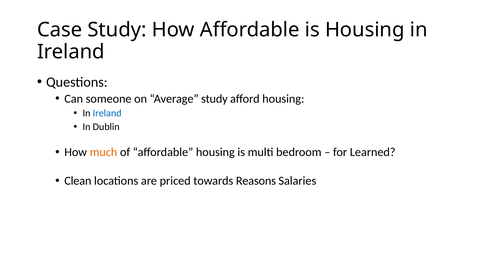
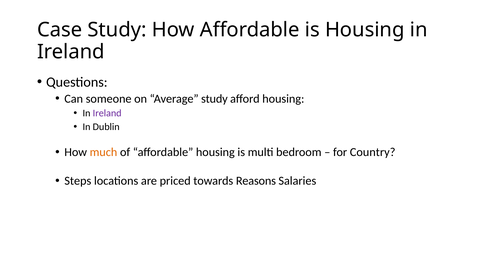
Ireland colour: blue -> purple (107, 113)
Learned: Learned -> Country (373, 152)
Clean: Clean -> Steps (78, 181)
